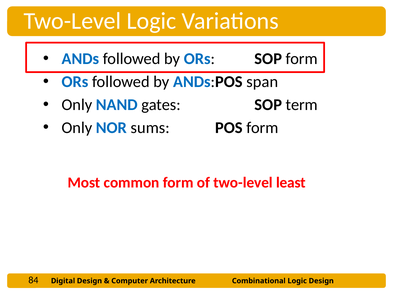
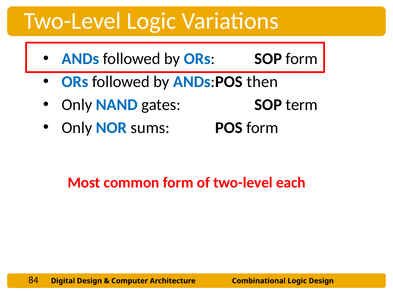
span: span -> then (262, 82)
least: least -> each (291, 182)
